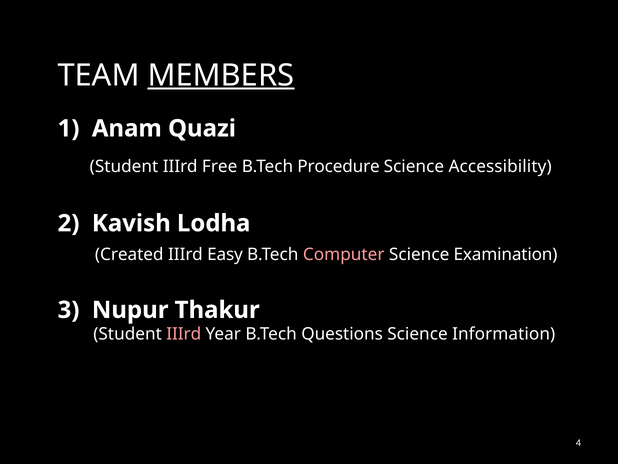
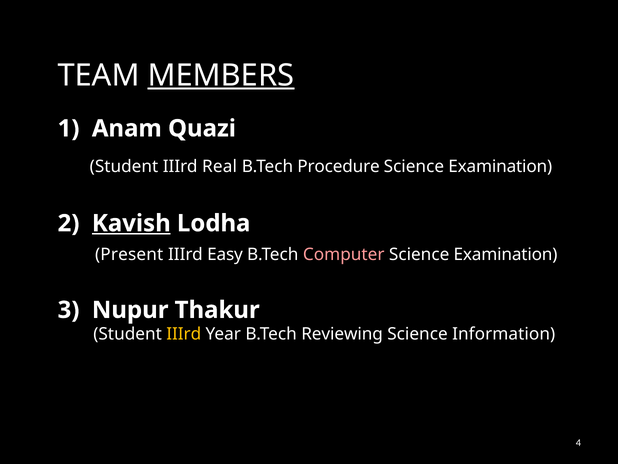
Free: Free -> Real (220, 166)
Accessibility: Accessibility -> Examination (500, 166)
Kavish underline: none -> present (131, 223)
Created: Created -> Present (129, 254)
IIIrd colour: pink -> yellow (184, 334)
Questions: Questions -> Reviewing (342, 334)
